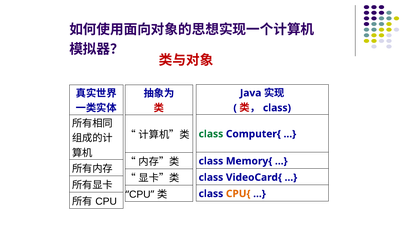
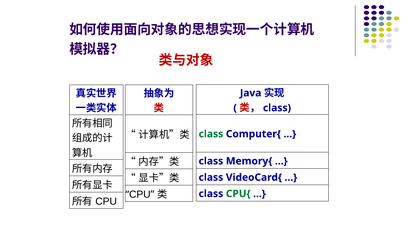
CPU{ colour: orange -> green (238, 193)
